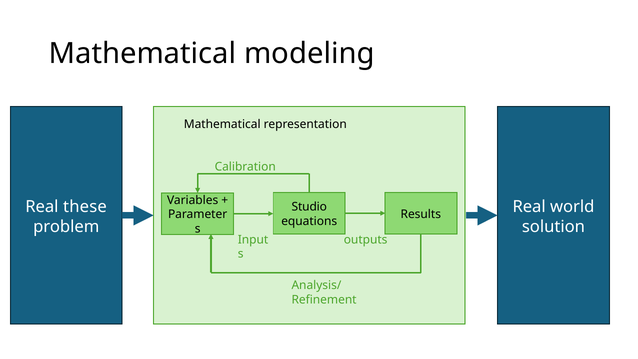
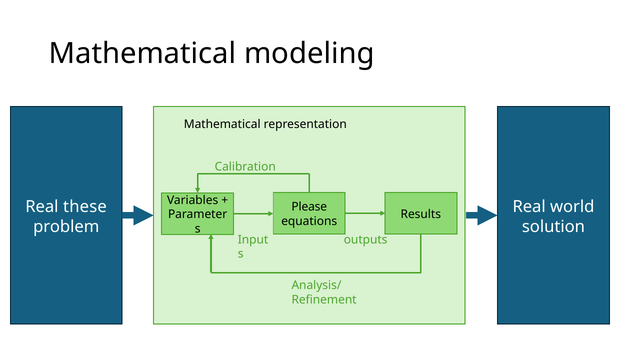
Studio: Studio -> Please (309, 207)
